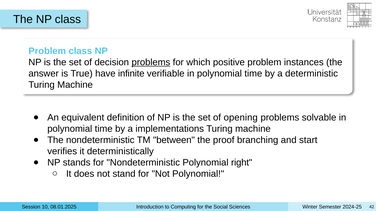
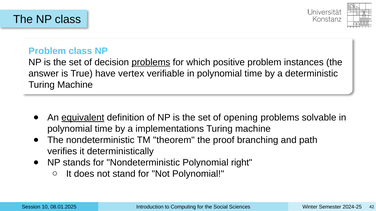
infinite: infinite -> vertex (131, 74)
equivalent underline: none -> present (83, 118)
between: between -> theorem (174, 140)
start: start -> path (308, 140)
